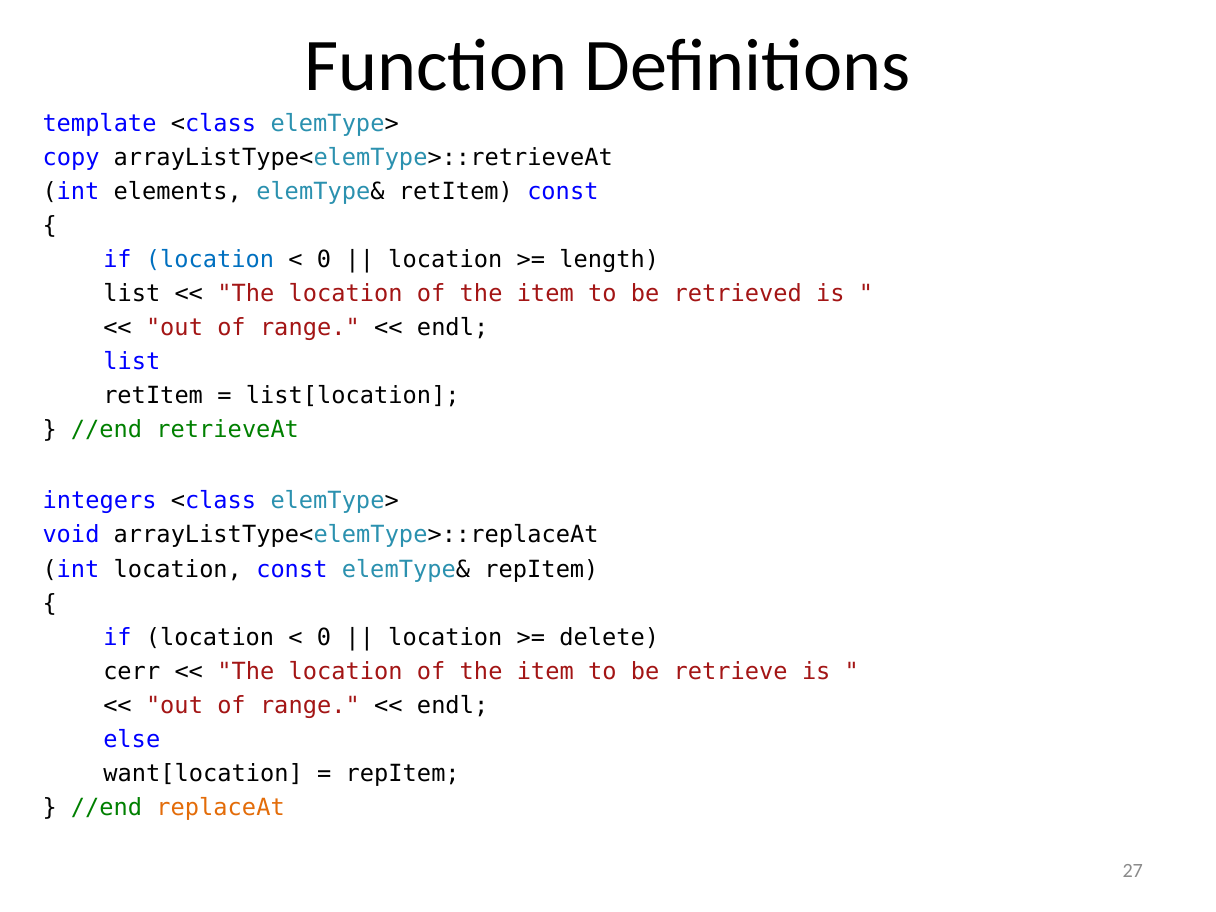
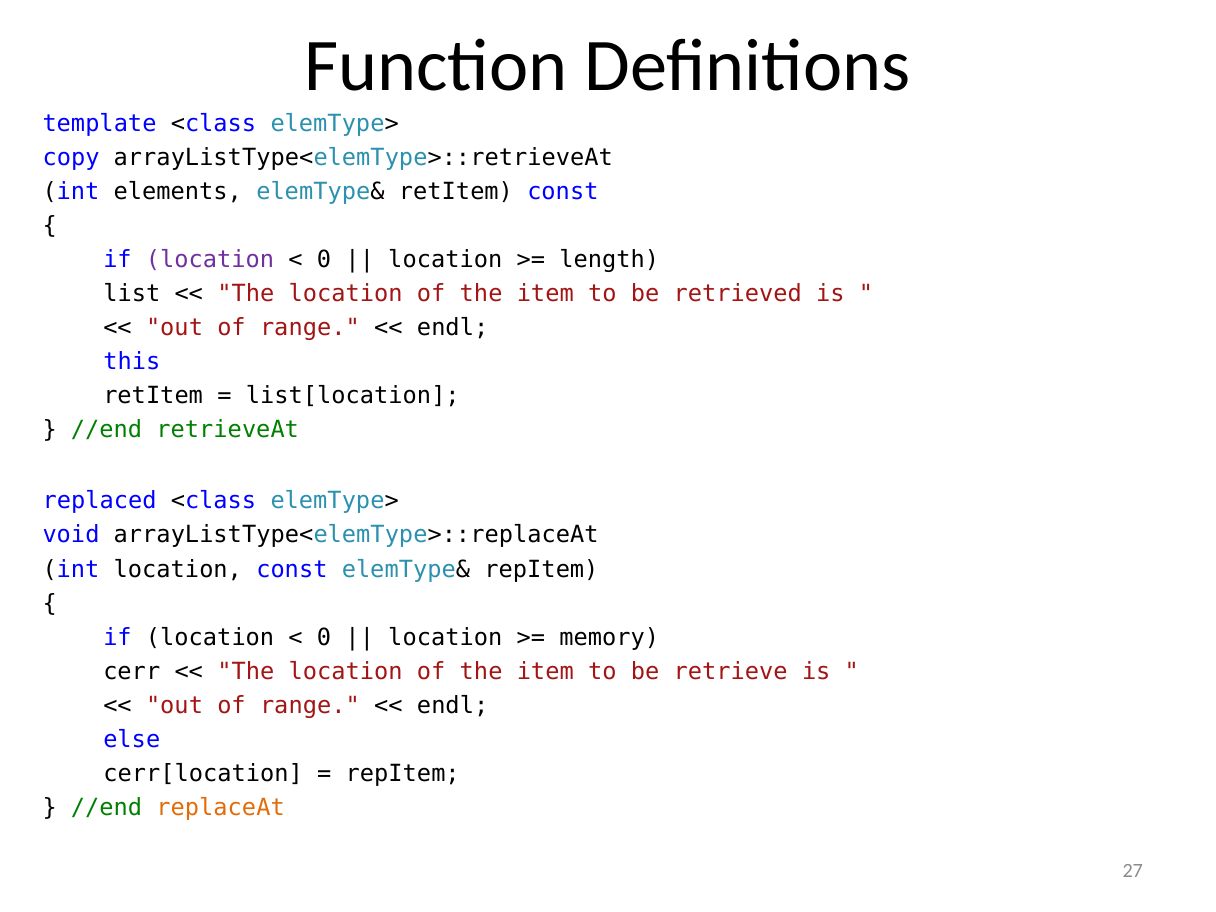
location colour: blue -> purple (210, 260)
list: list -> this (132, 362)
integers: integers -> replaced (100, 501)
delete: delete -> memory (609, 637)
want[location: want[location -> cerr[location (203, 774)
